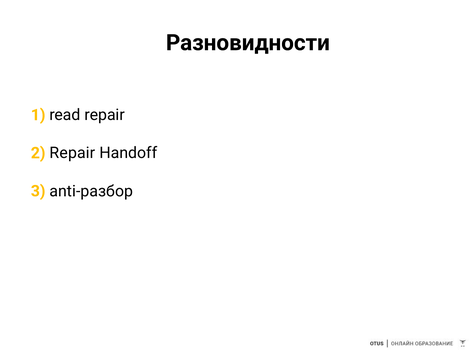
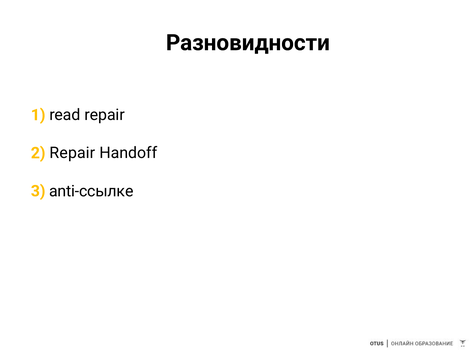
anti-разбор: anti-разбор -> anti-ссылке (91, 191)
